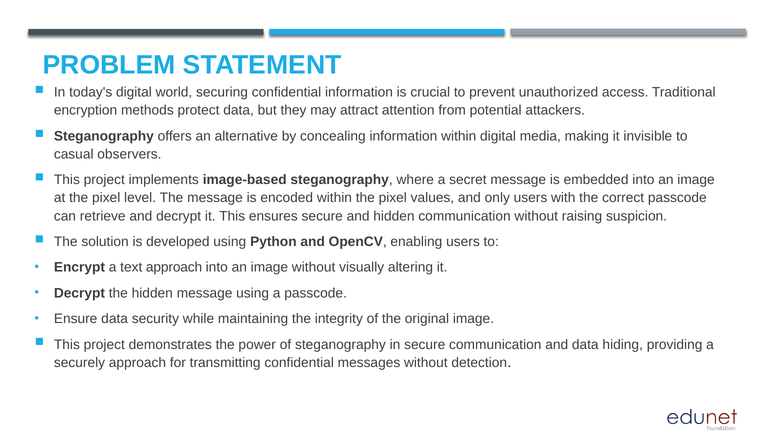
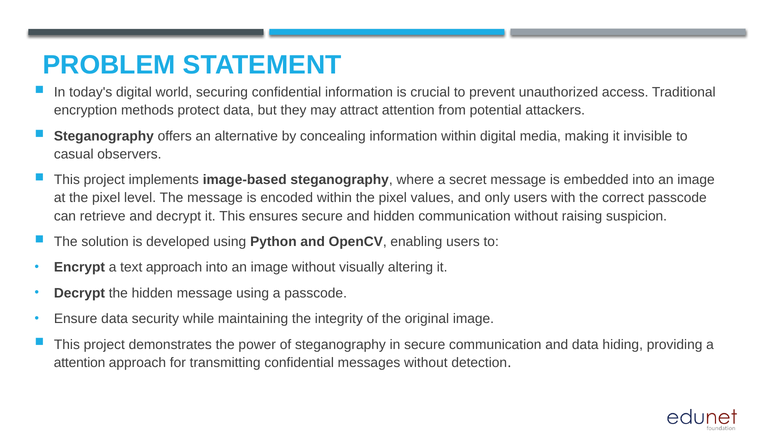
securely: securely -> attention (80, 363)
